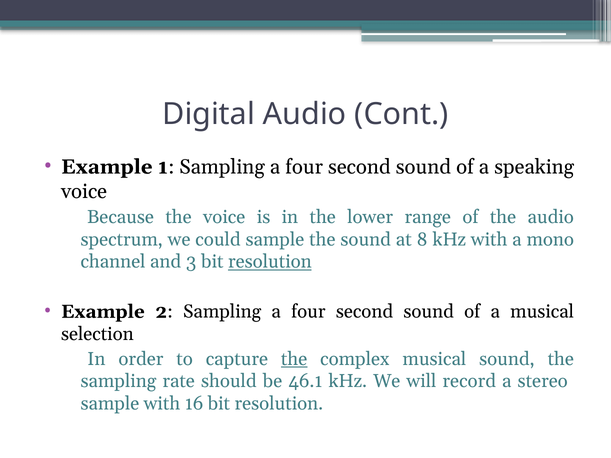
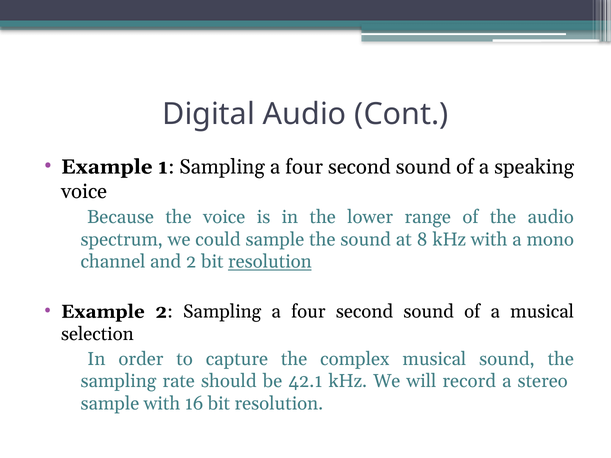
and 3: 3 -> 2 (191, 262)
the underline: present -> none (294, 359)
46.1: 46.1 -> 42.1 (305, 381)
